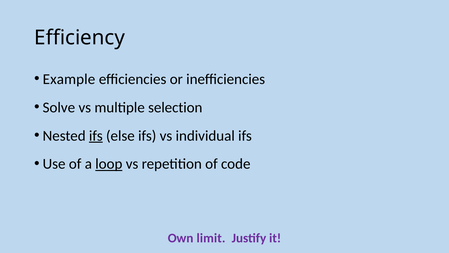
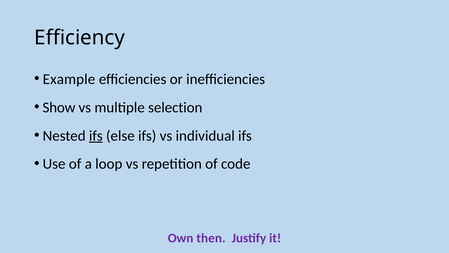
Solve: Solve -> Show (59, 107)
loop underline: present -> none (109, 164)
limit: limit -> then (211, 238)
